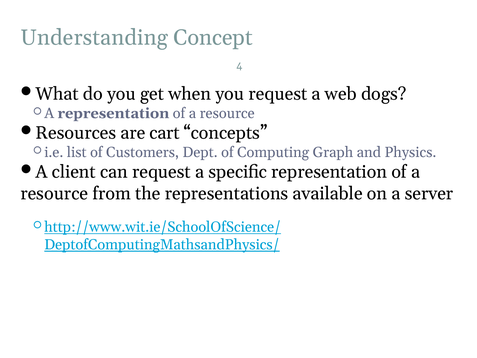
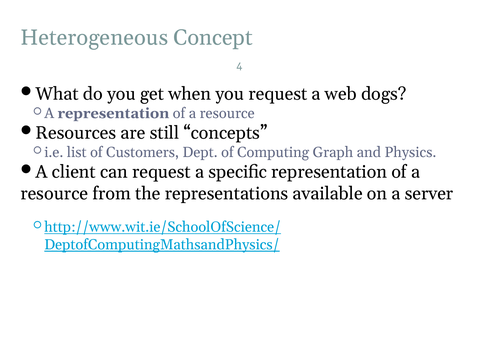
Understanding: Understanding -> Heterogeneous (94, 38)
cart: cart -> still (164, 133)
